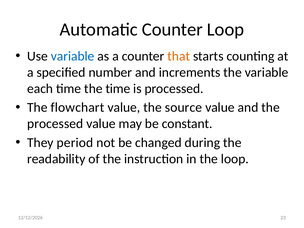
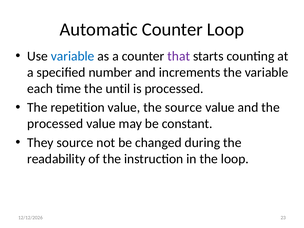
that colour: orange -> purple (179, 56)
the time: time -> until (118, 89)
flowchart: flowchart -> repetition (78, 108)
They period: period -> source (75, 143)
